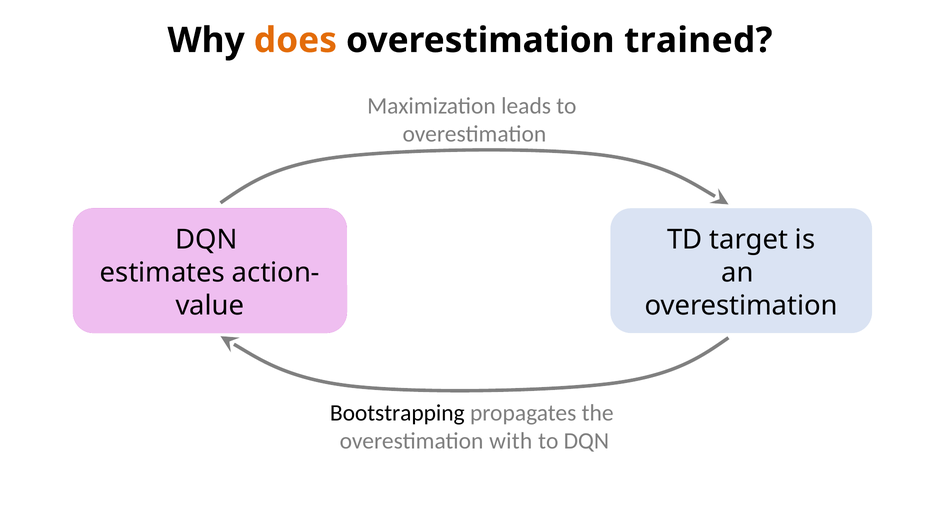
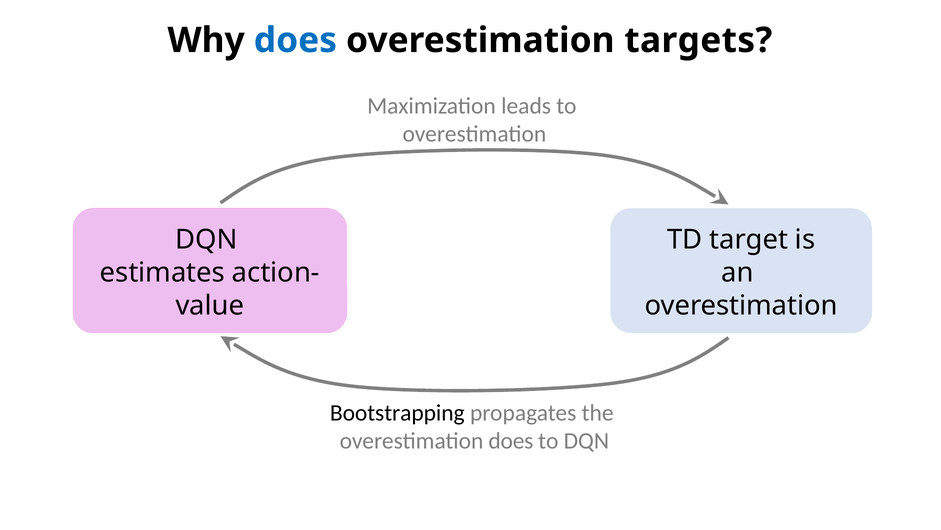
does colour: orange -> blue (295, 40)
trained: trained -> targets (698, 40)
overestimation with: with -> does (511, 441)
